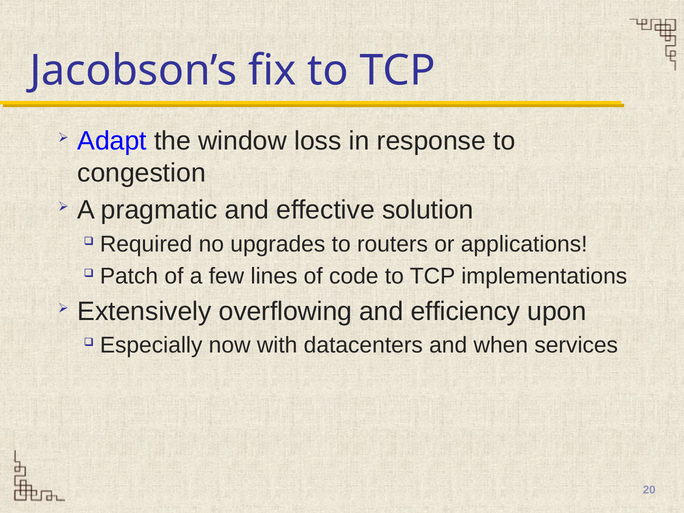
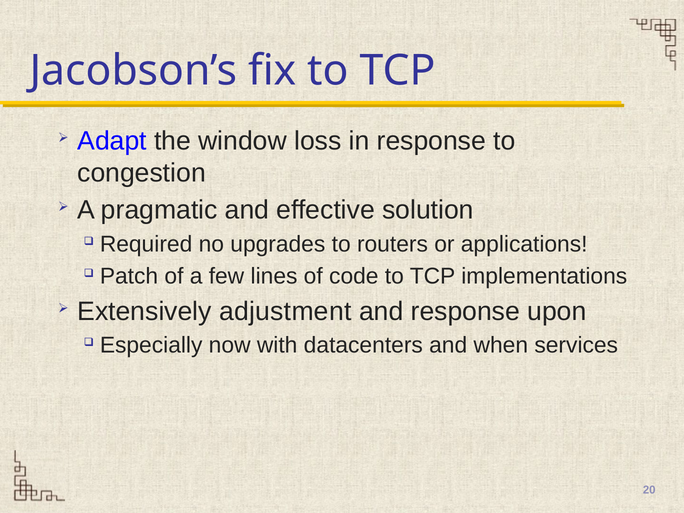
overflowing: overflowing -> adjustment (285, 311)
and efficiency: efficiency -> response (465, 311)
